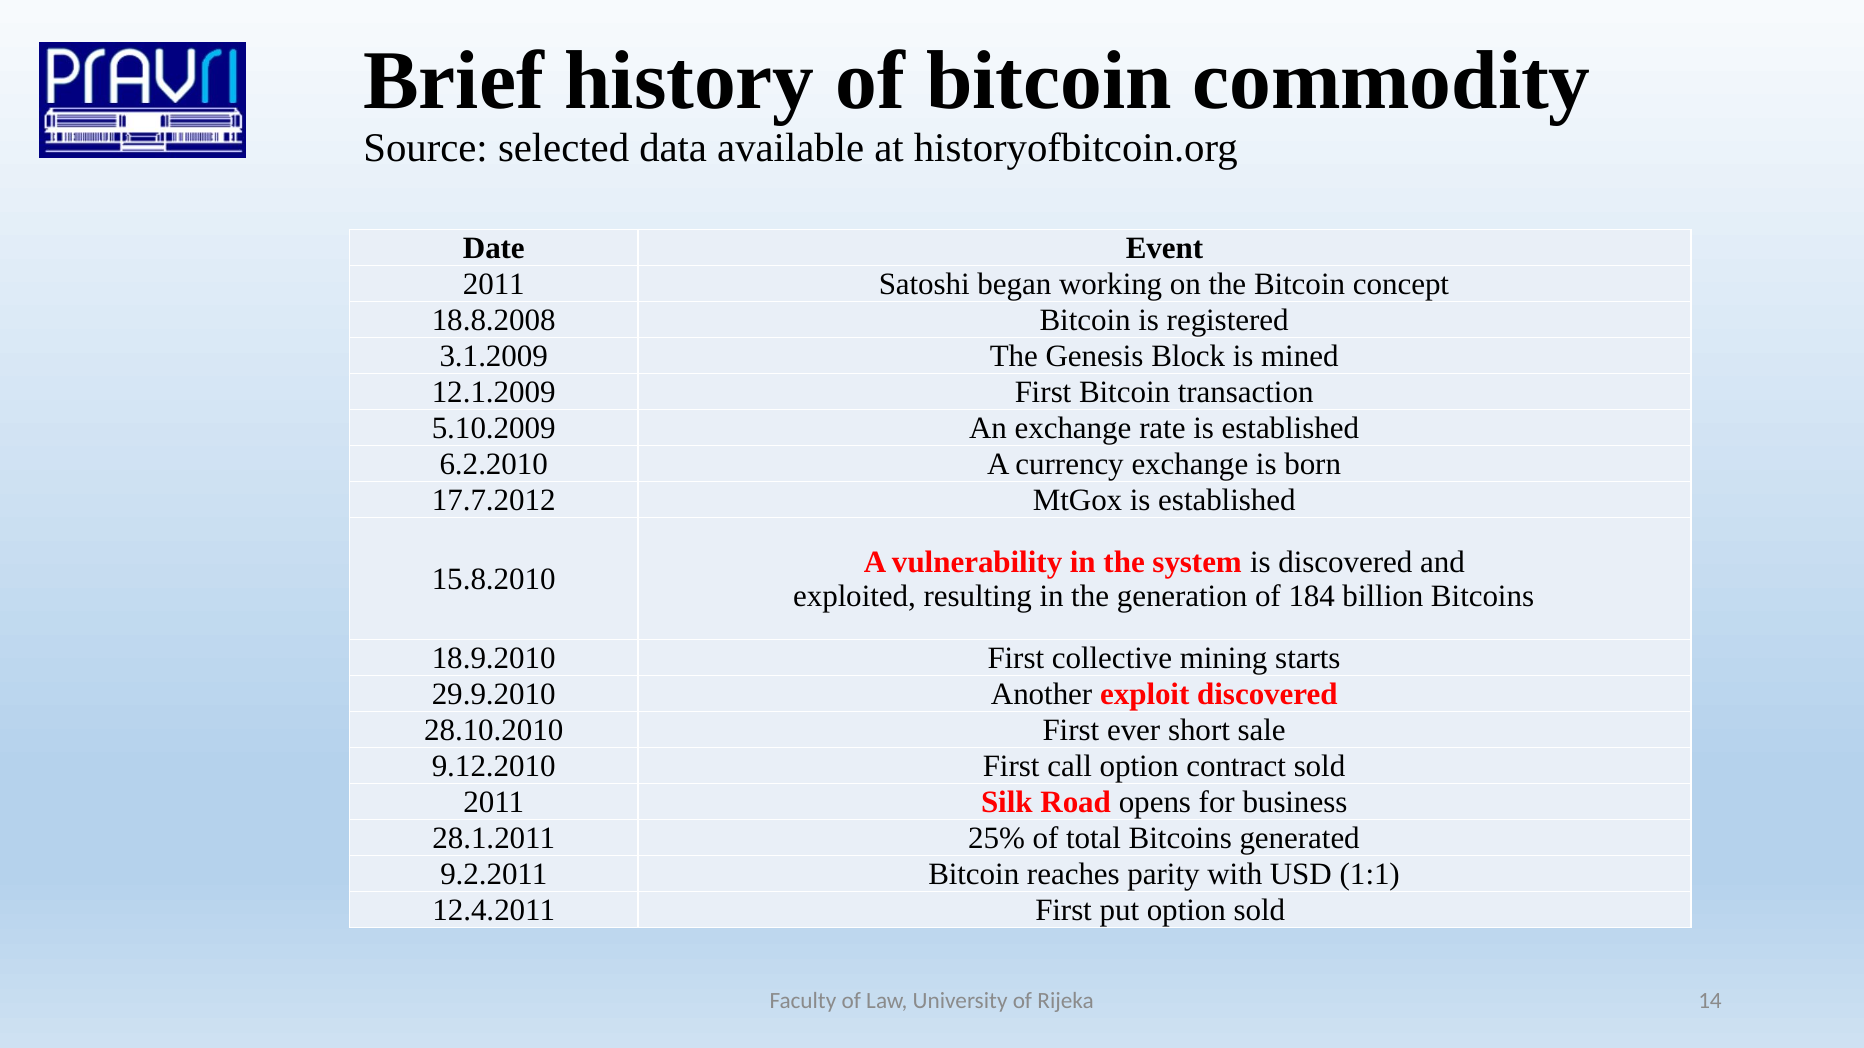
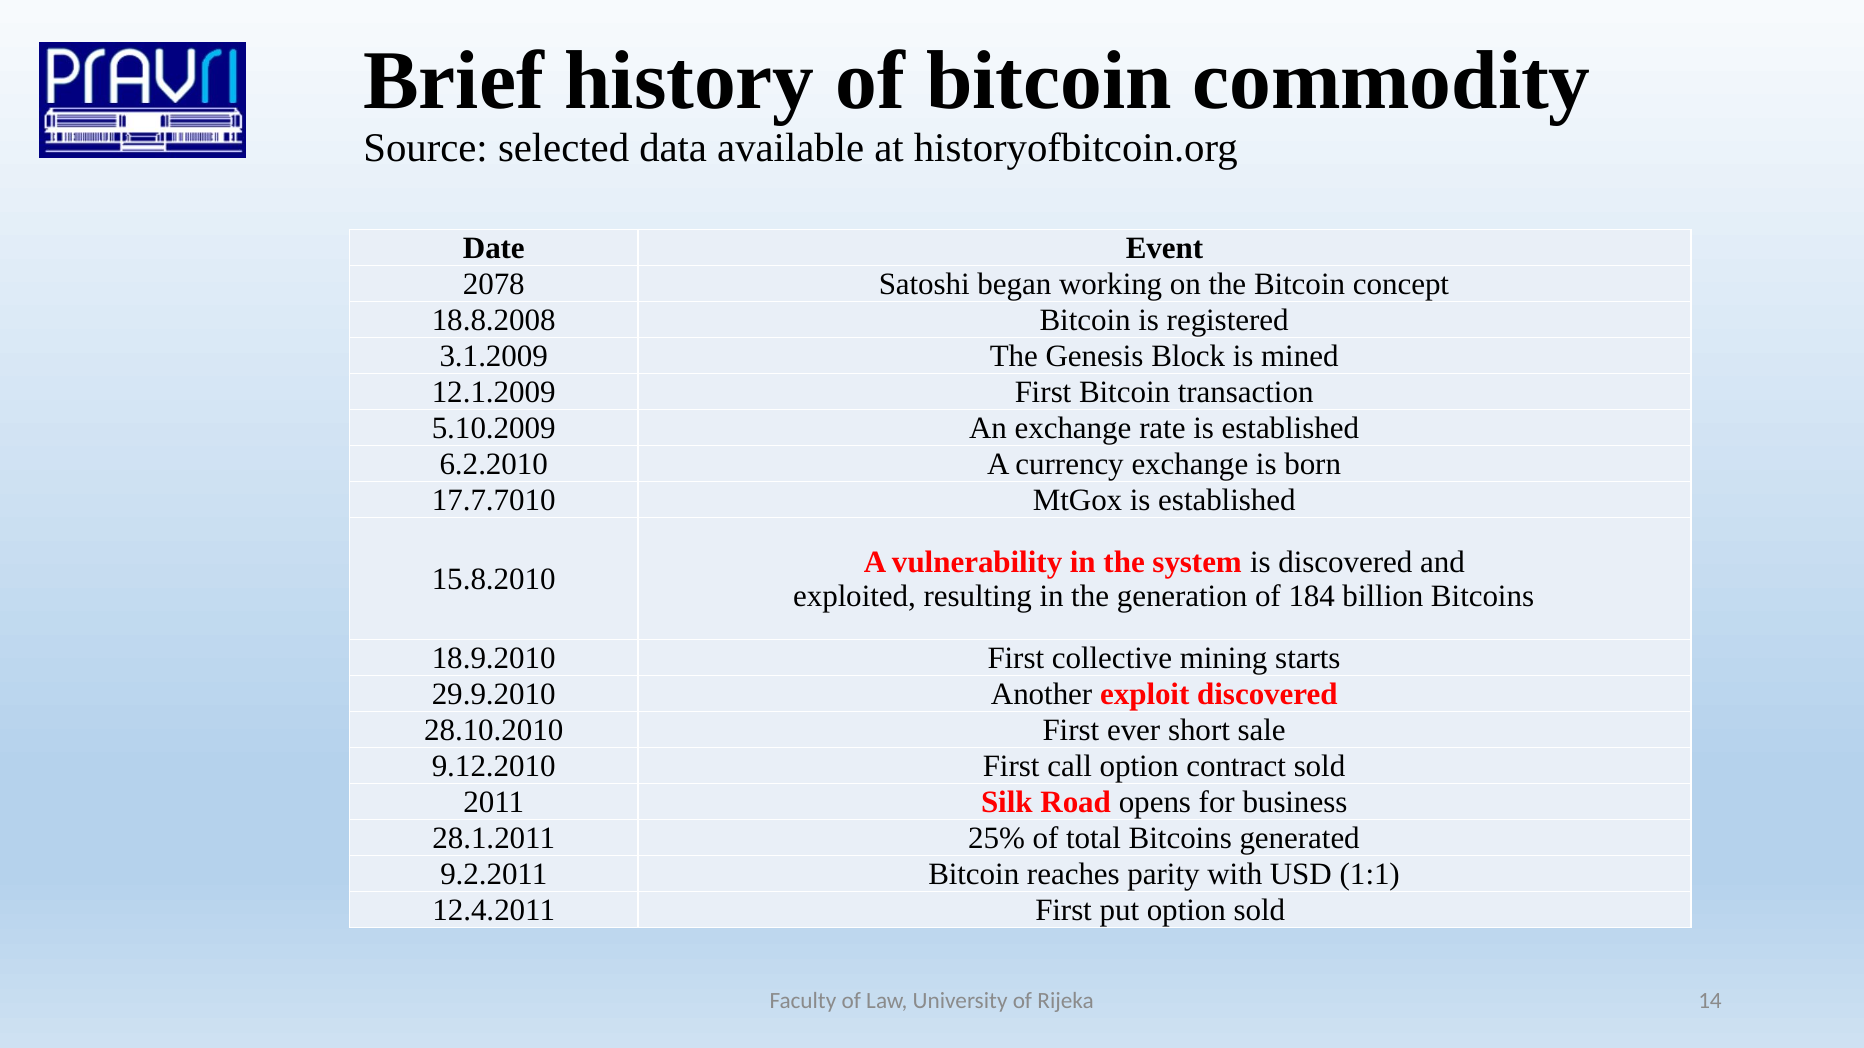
2011: 2011 -> 2078 (494, 285)
17.7.2012: 17.7.2012 -> 17.7.7010 (494, 501)
